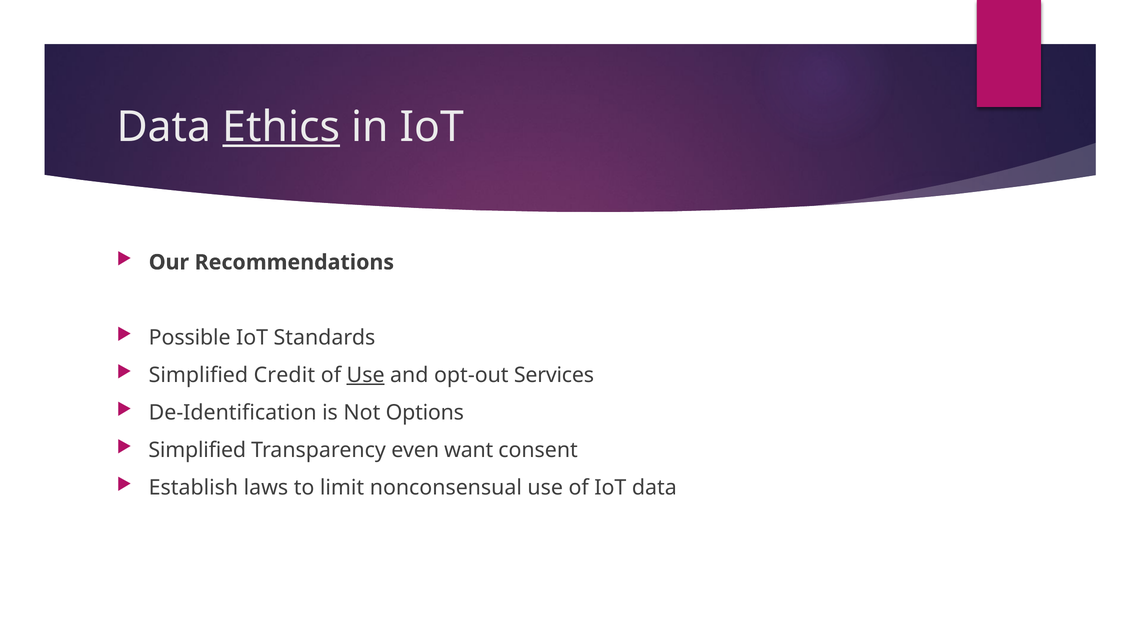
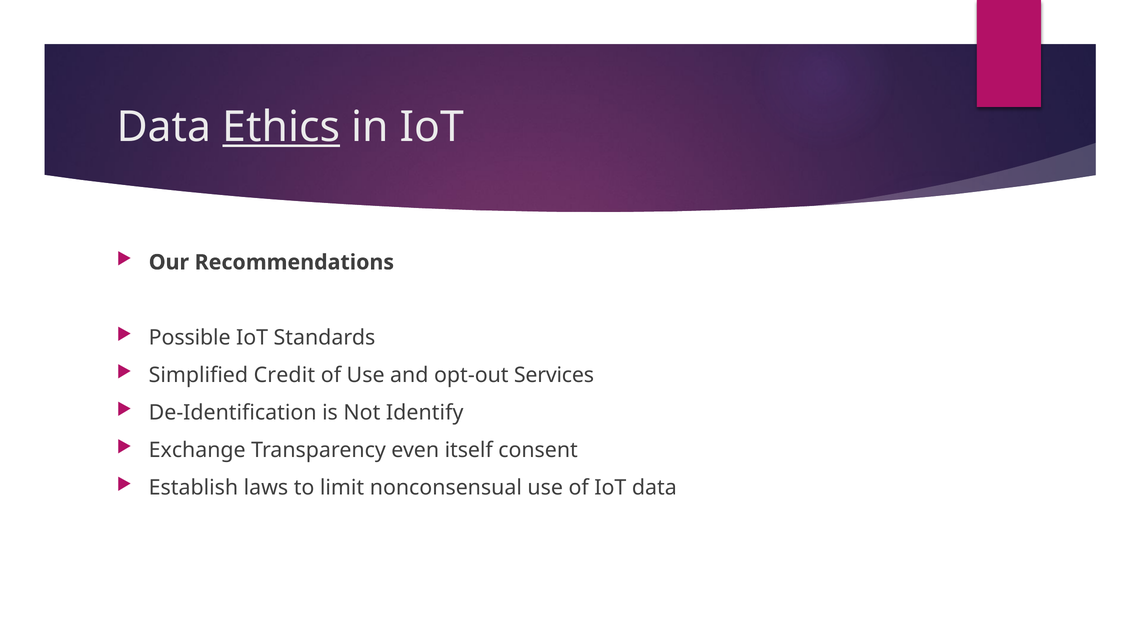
Use underline: present -> none (366, 375)
Options: Options -> Identify (425, 413)
Simplified: Simplified -> Exchange (197, 450)
want: want -> itself (469, 450)
